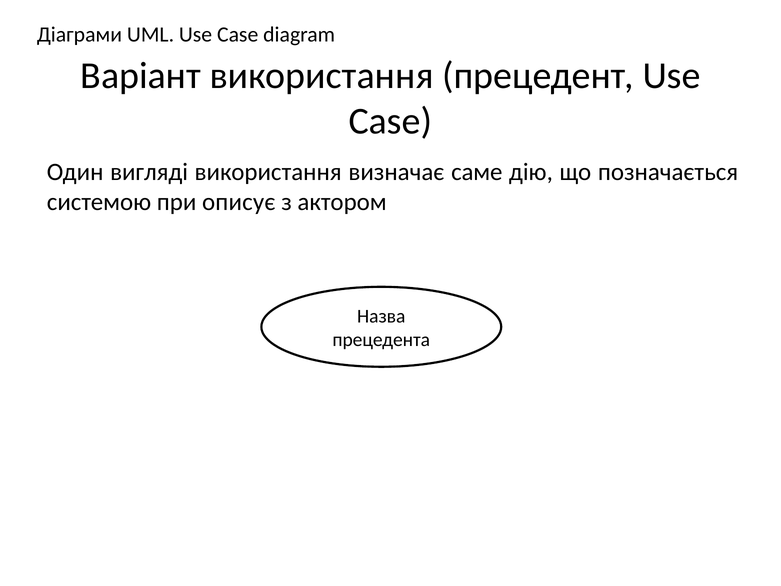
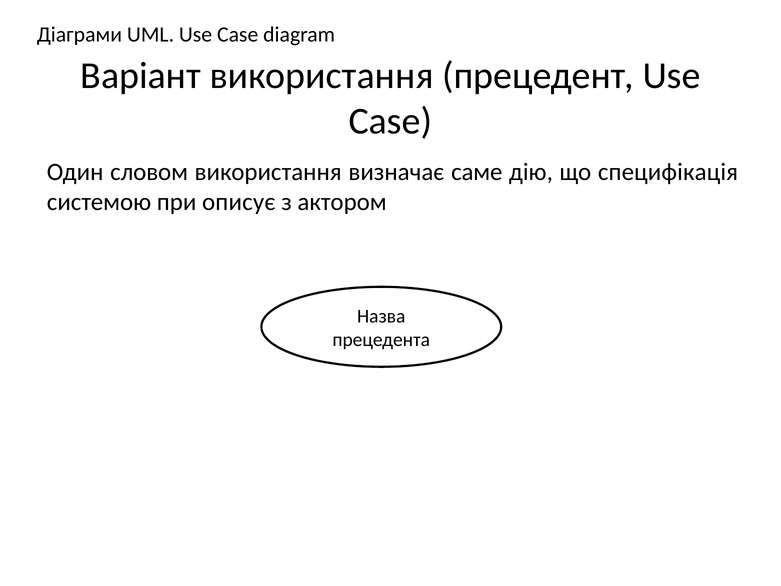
вигляді: вигляді -> словом (149, 172)
позначається: позначається -> специфікація (668, 172)
